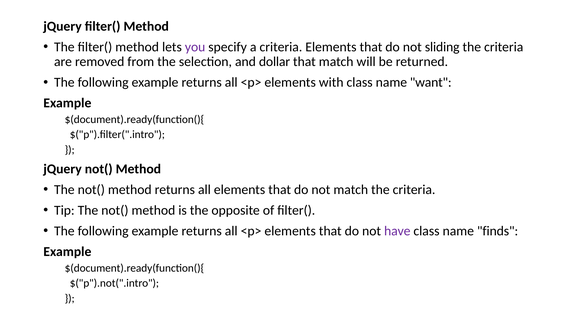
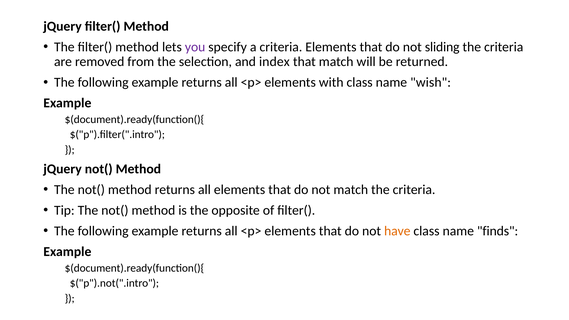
dollar: dollar -> index (274, 62)
want: want -> wish (431, 82)
have colour: purple -> orange (397, 231)
